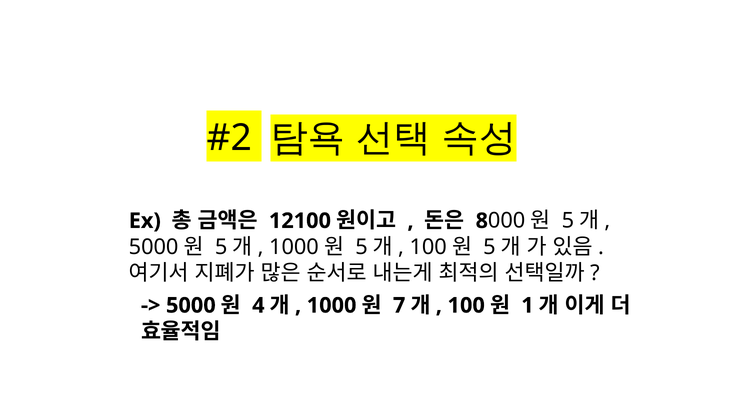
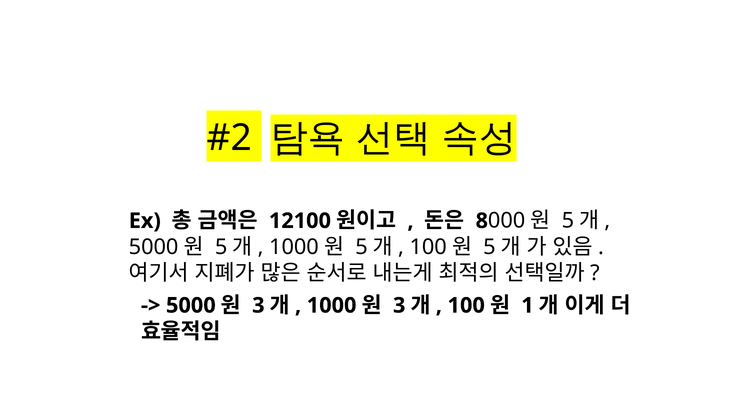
4: 4 -> 3 (258, 306)
7: 7 -> 3 (399, 306)
